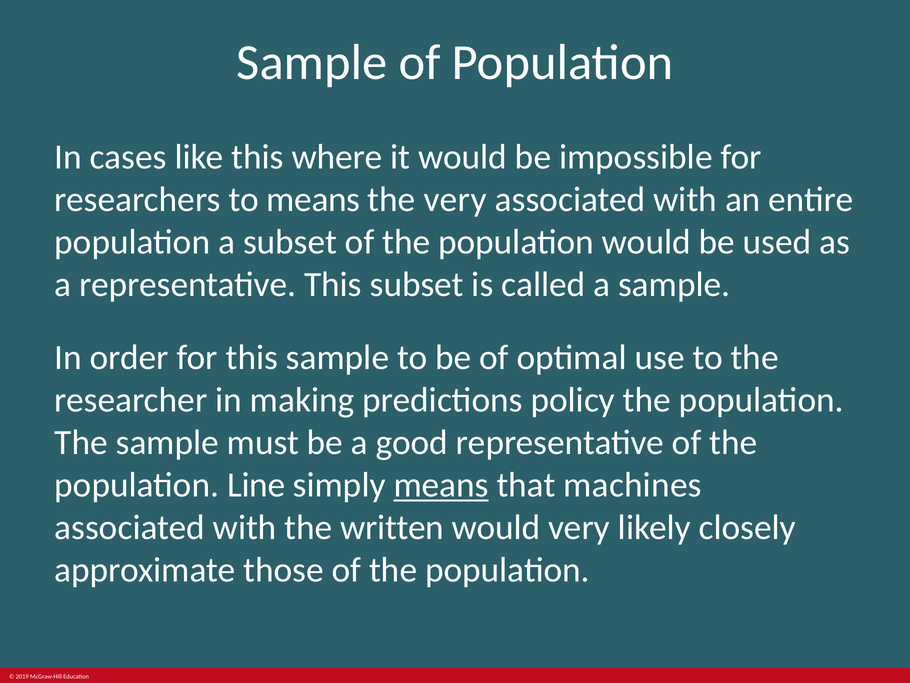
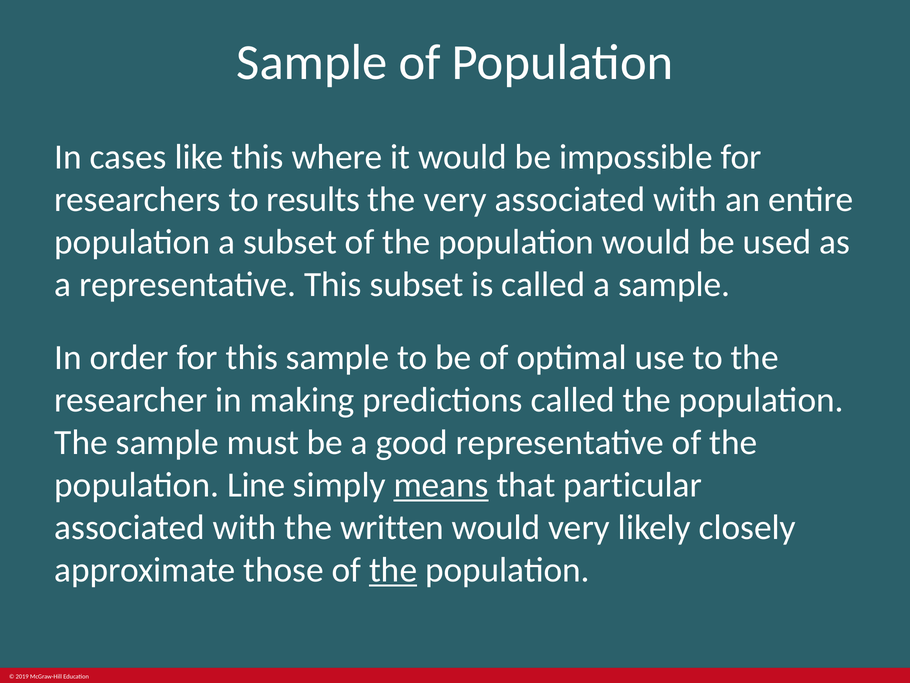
to means: means -> results (313, 200)
predictions policy: policy -> called (573, 400)
machines: machines -> particular (633, 485)
the underline: none -> present (393, 570)
